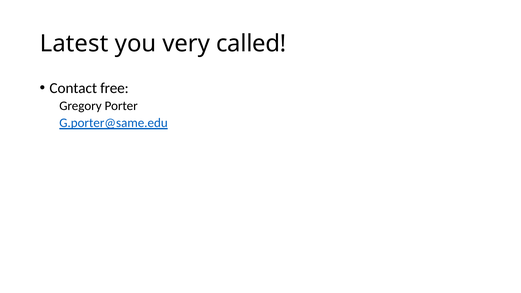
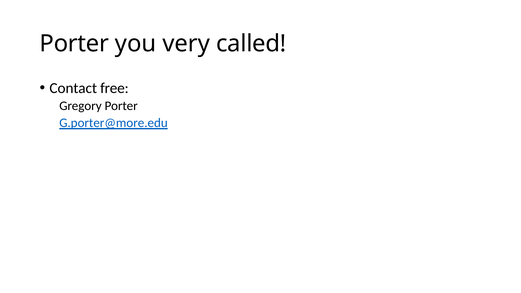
Latest: Latest -> Porter (74, 44)
G.porter@same.edu: G.porter@same.edu -> G.porter@more.edu (113, 123)
